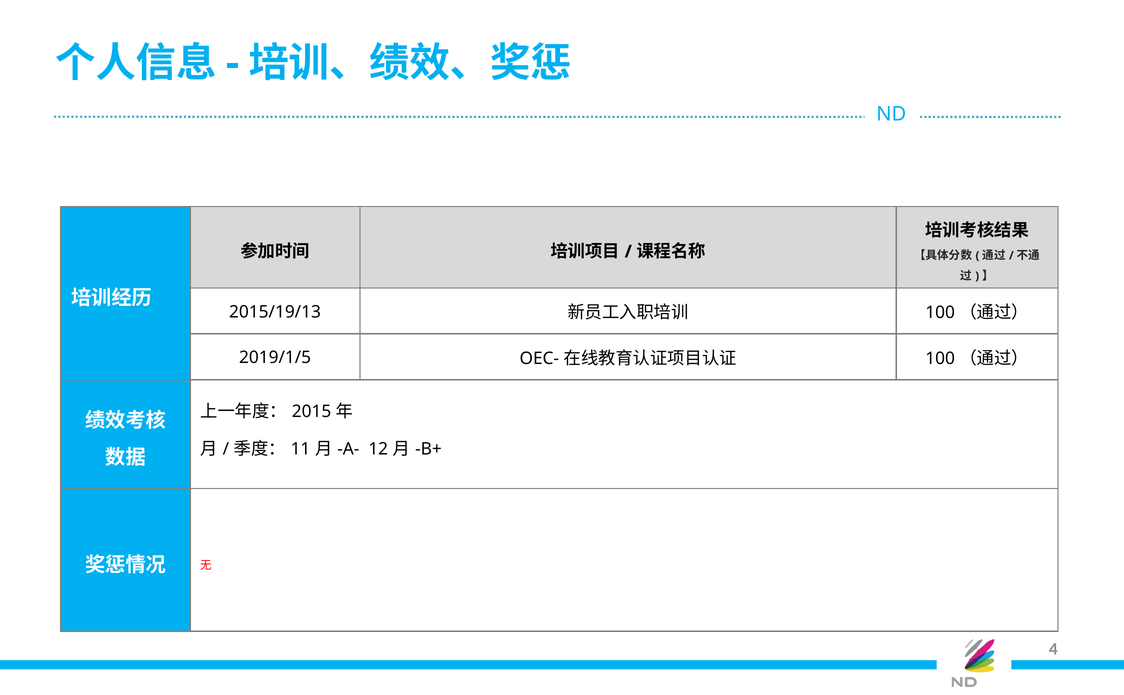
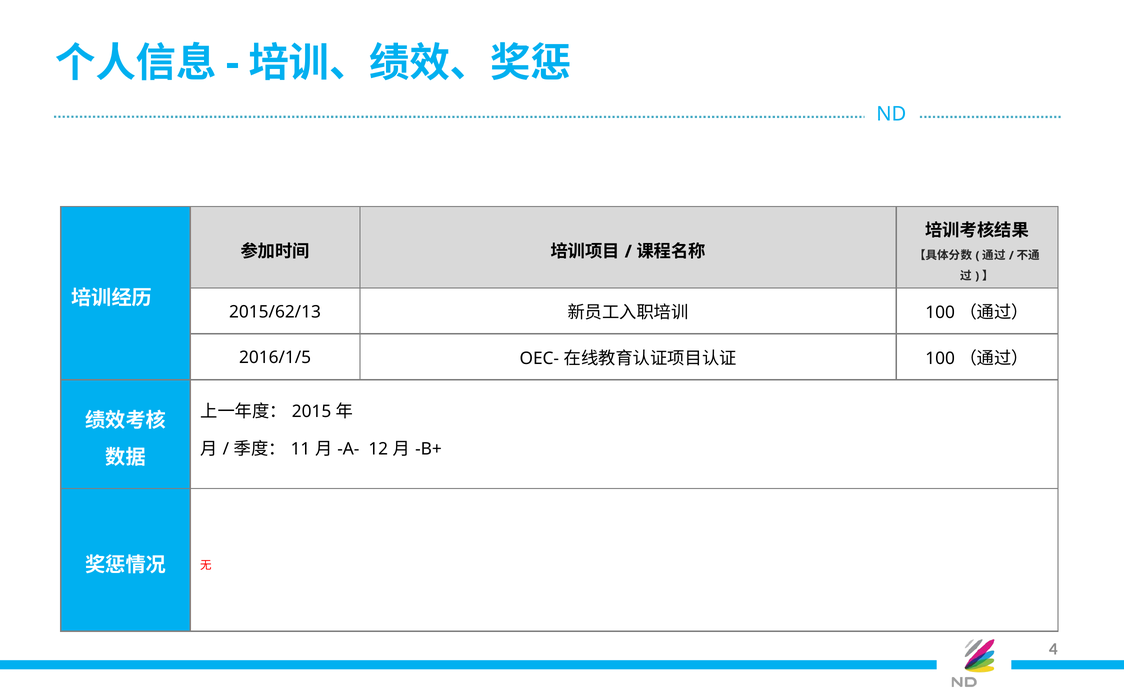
2015/19/13: 2015/19/13 -> 2015/62/13 (275, 312)
2019/1/5: 2019/1/5 -> 2016/1/5 (275, 358)
